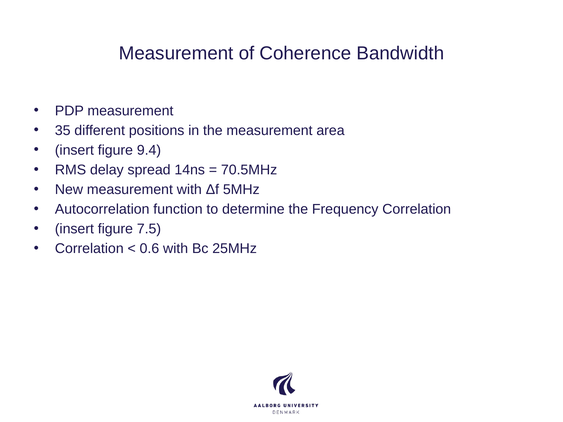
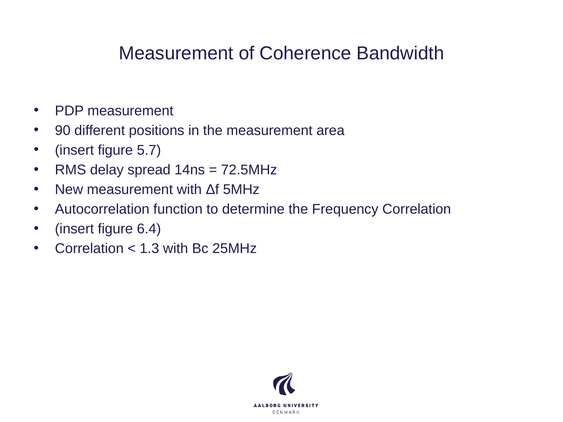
35: 35 -> 90 (63, 130)
9.4: 9.4 -> 5.7 (149, 150)
70.5MHz: 70.5MHz -> 72.5MHz (249, 170)
7.5: 7.5 -> 6.4 (149, 229)
0.6: 0.6 -> 1.3 (149, 249)
